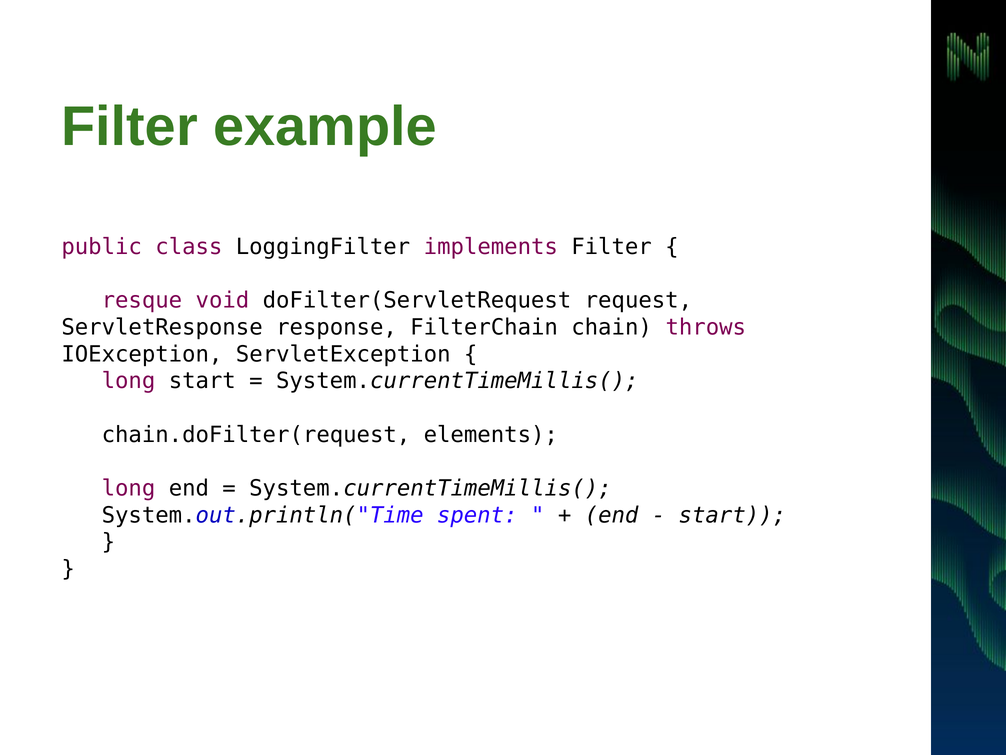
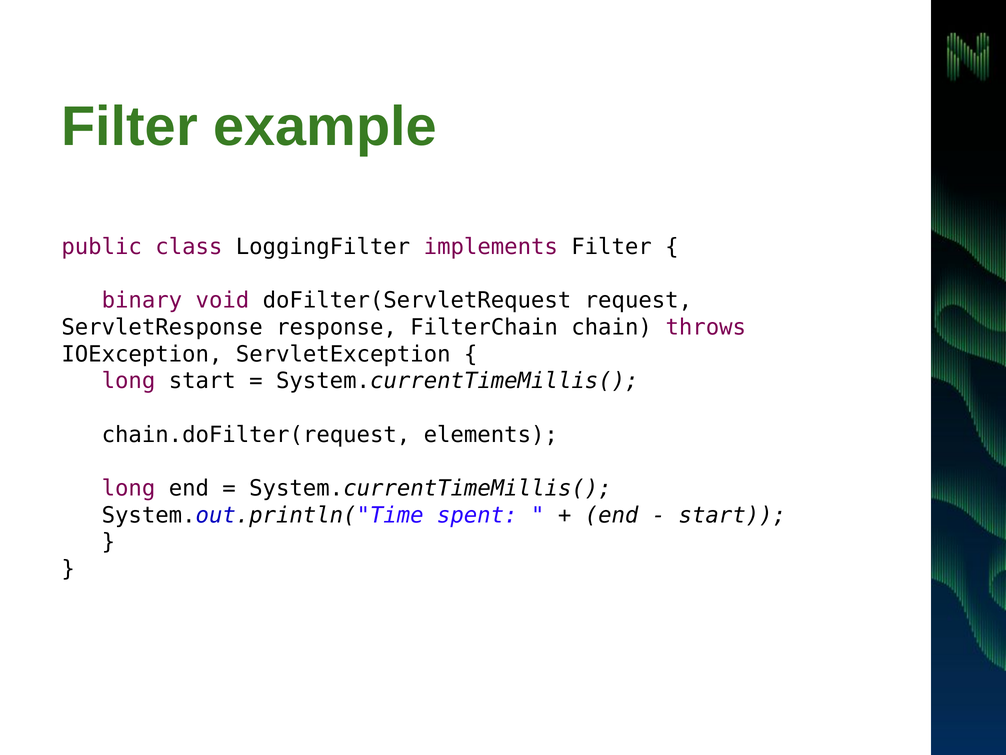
resque: resque -> binary (142, 300)
